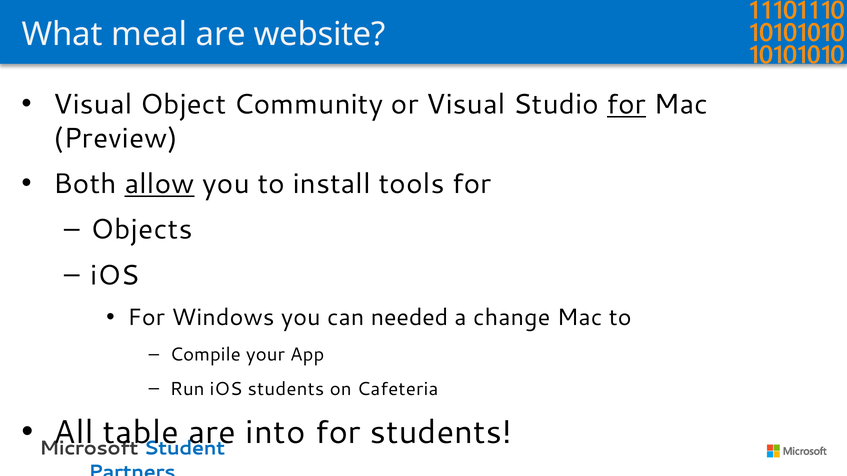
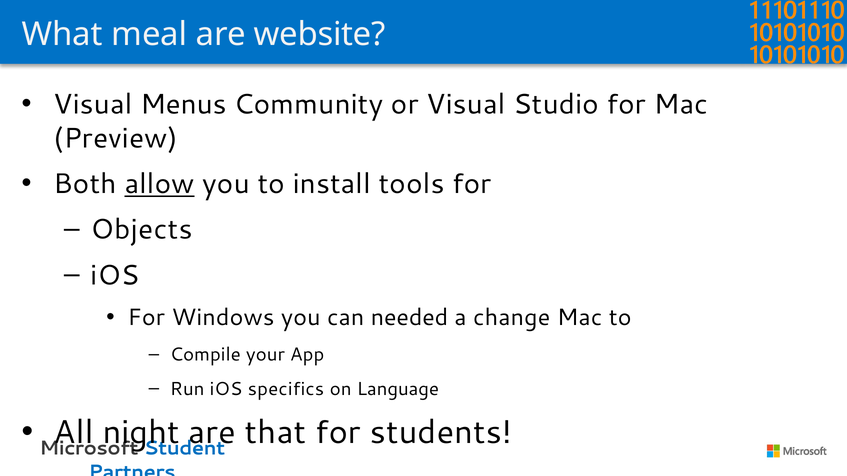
Object: Object -> Menus (183, 105)
for underline: present -> none (626, 105)
iOS students: students -> specifics (286, 389)
Cafeteria: Cafeteria -> Language (398, 389)
table: table -> night (141, 433)
into: into -> that (276, 433)
